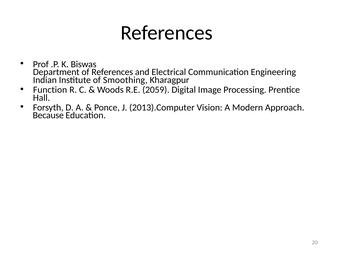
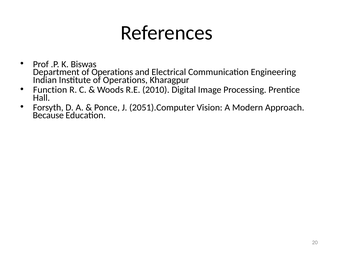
Department of References: References -> Operations (112, 72)
Institute of Smoothing: Smoothing -> Operations (125, 80)
2059: 2059 -> 2010 (156, 90)
2013).Computer: 2013).Computer -> 2051).Computer (162, 107)
